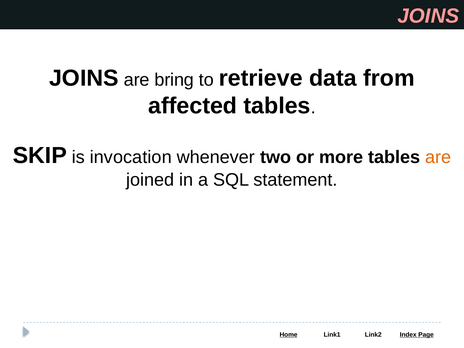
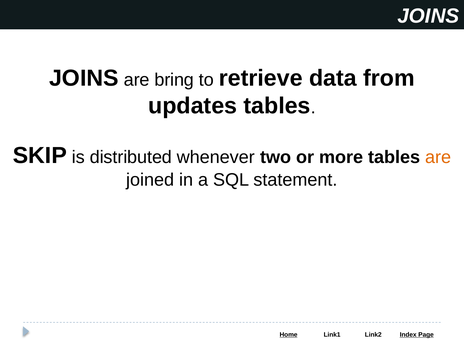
JOINS colour: pink -> white (428, 16)
affected: affected -> updates (193, 106)
invocation: invocation -> distributed (131, 157)
